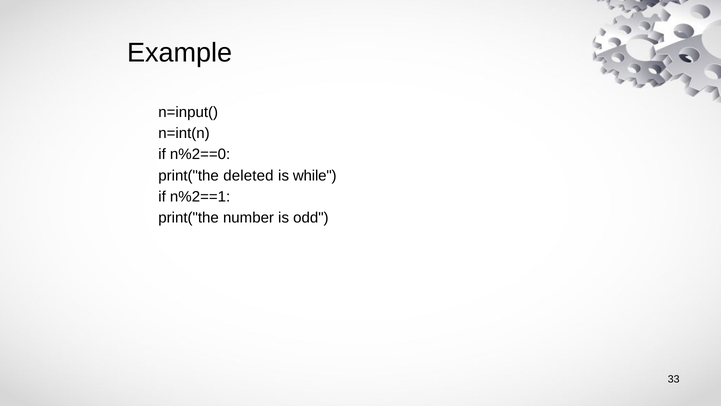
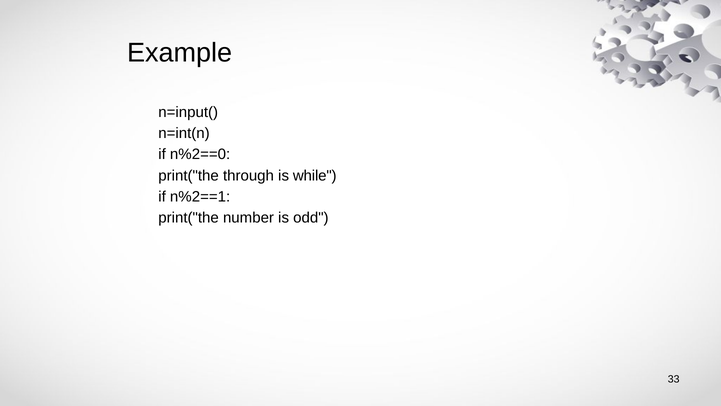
deleted: deleted -> through (248, 175)
